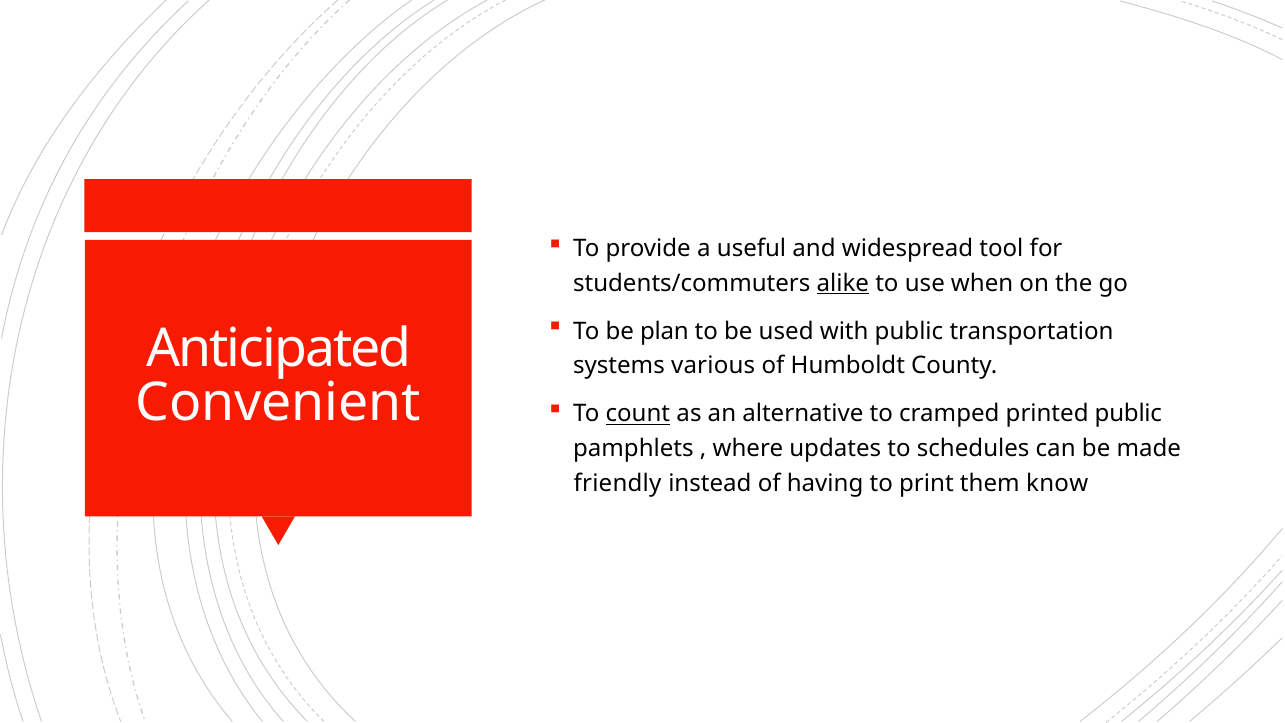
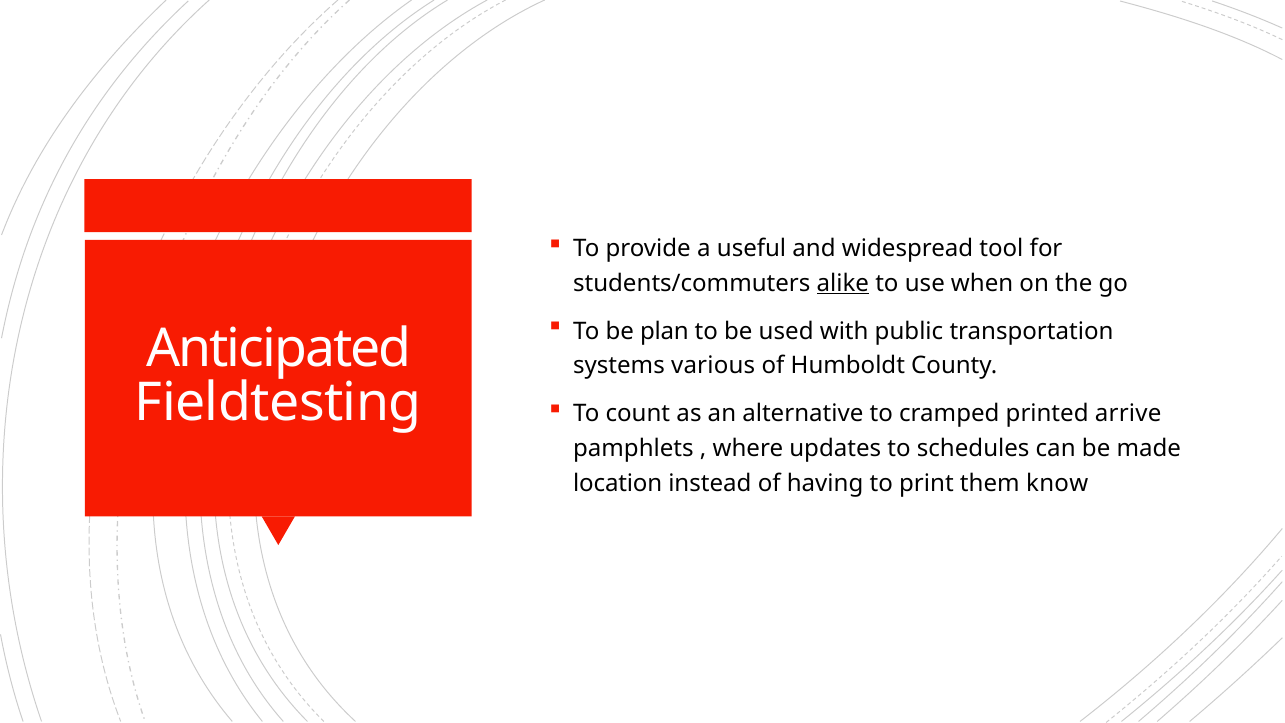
Convenient: Convenient -> Fieldtesting (278, 403)
count underline: present -> none (638, 414)
printed public: public -> arrive (1128, 414)
friendly: friendly -> location (618, 483)
